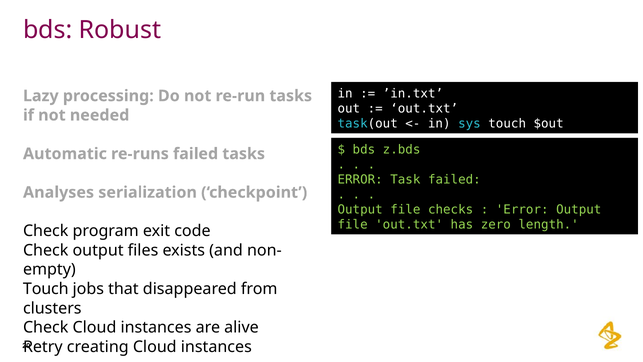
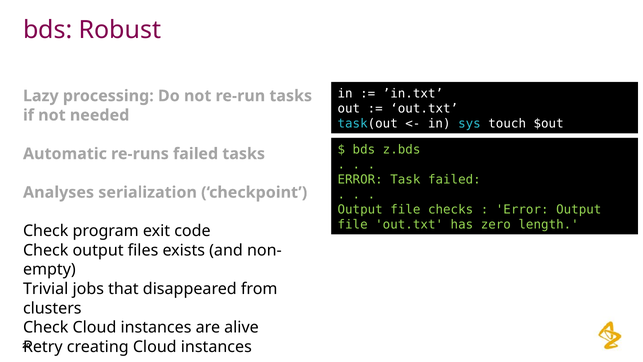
Touch: Touch -> Trivial (46, 289)
